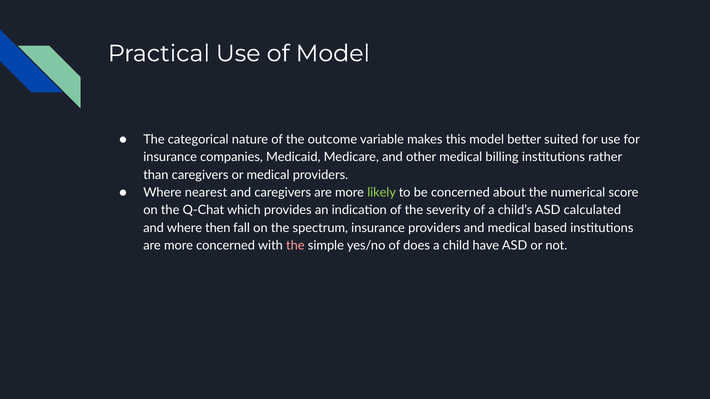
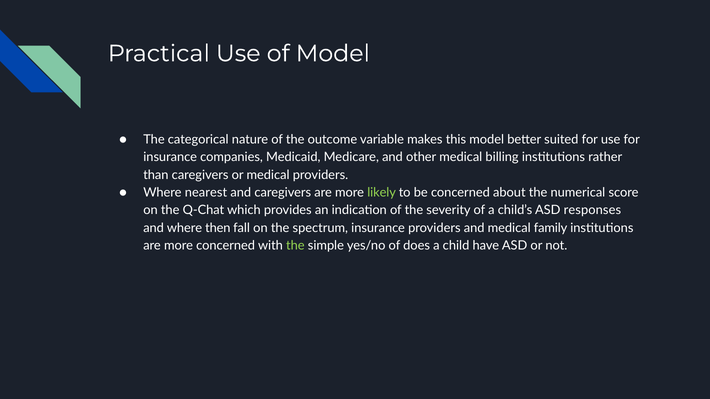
calculated: calculated -> responses (592, 210)
based: based -> family (551, 228)
the colour: pink -> light green (295, 246)
